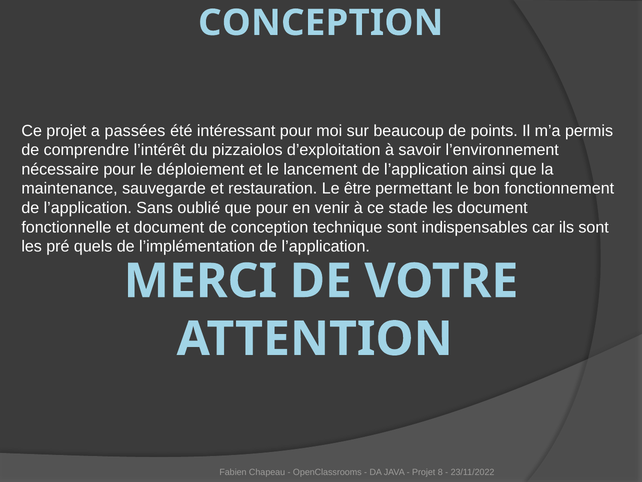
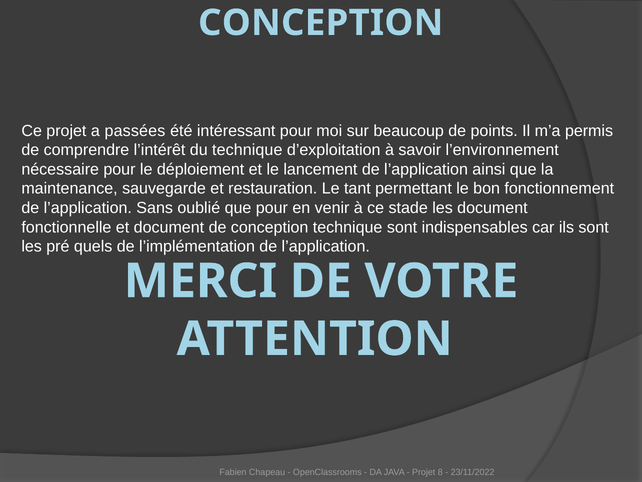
du pizzaiolos: pizzaiolos -> technique (247, 150)
être: être -> tant (357, 188)
